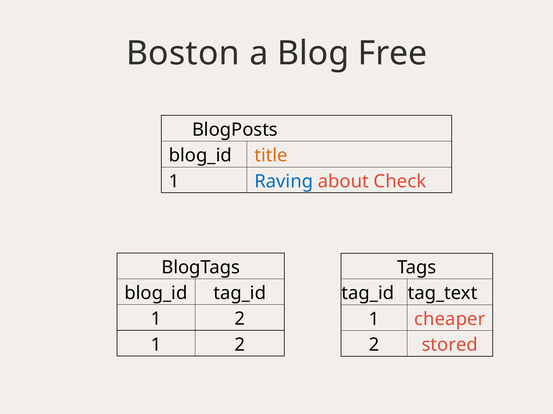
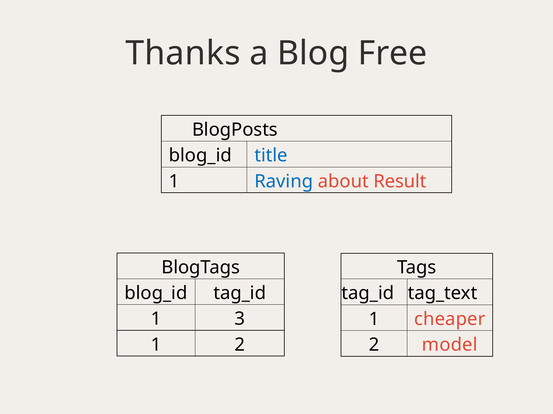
Boston: Boston -> Thanks (183, 54)
title colour: orange -> blue (271, 156)
Check: Check -> Result (400, 182)
2: 2 -> 3 (240, 319)
stored: stored -> model (450, 345)
